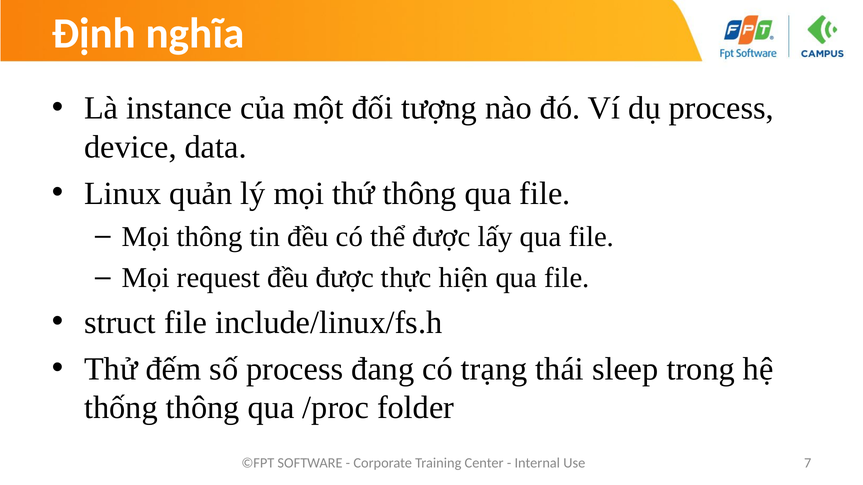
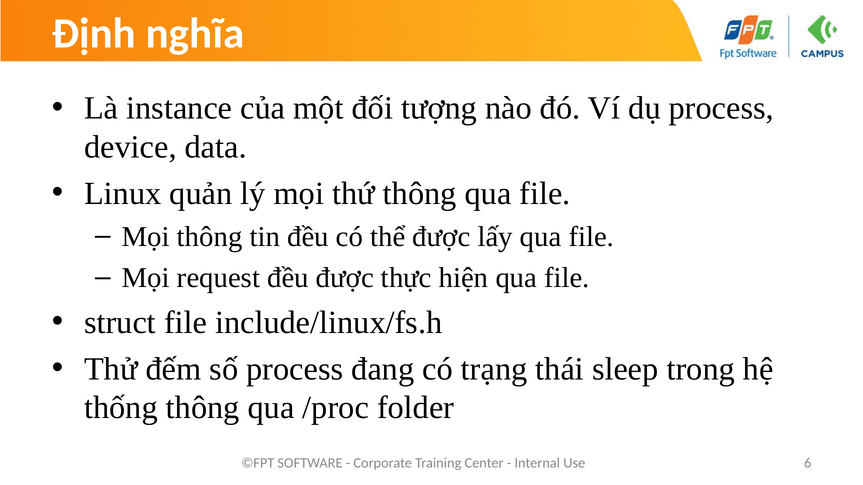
7: 7 -> 6 (808, 464)
